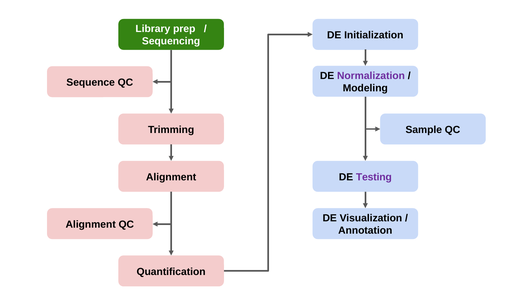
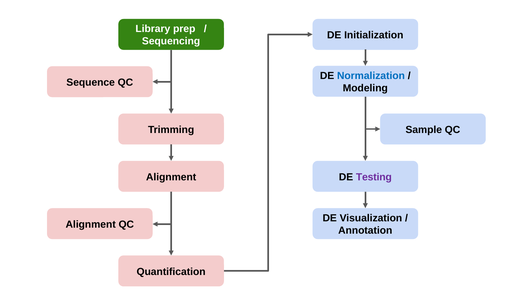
Normalization colour: purple -> blue (371, 76)
